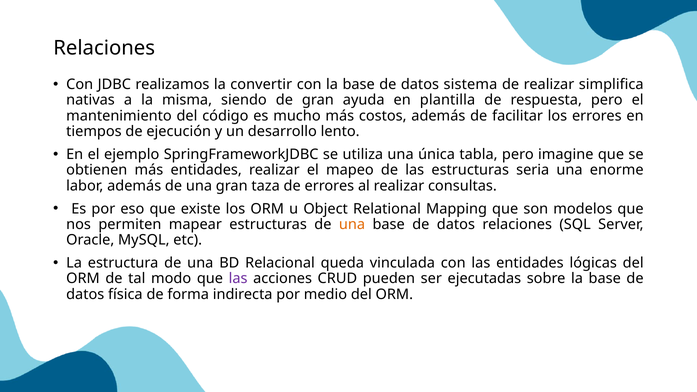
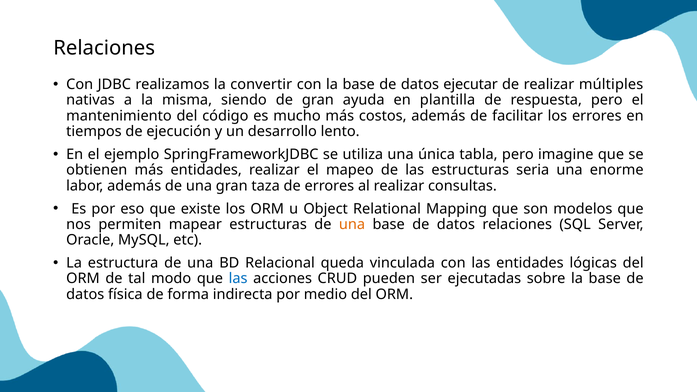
sistema: sistema -> ejecutar (471, 84)
simplifica: simplifica -> múltiples (611, 84)
las colour: purple -> blue (238, 279)
